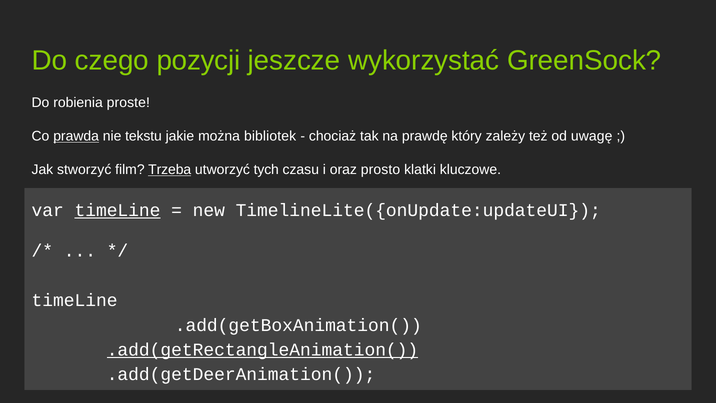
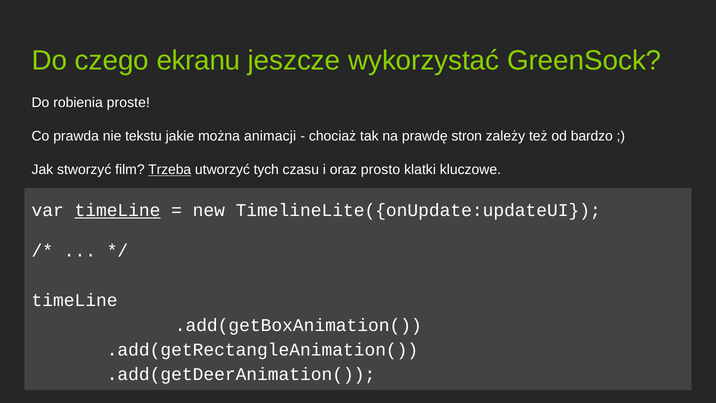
pozycji: pozycji -> ekranu (198, 61)
prawda underline: present -> none (76, 136)
bibliotek: bibliotek -> animacji (270, 136)
który: który -> stron (467, 136)
uwagę: uwagę -> bardzo (592, 136)
.add(getRectangleAnimation( underline: present -> none (262, 350)
